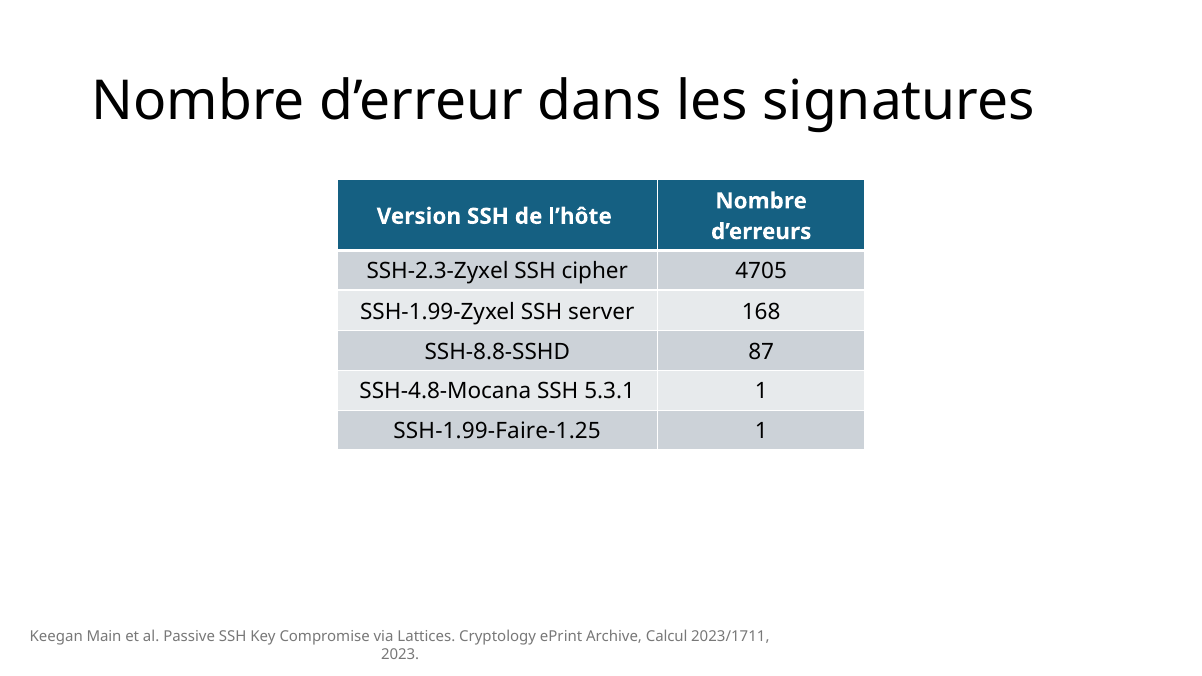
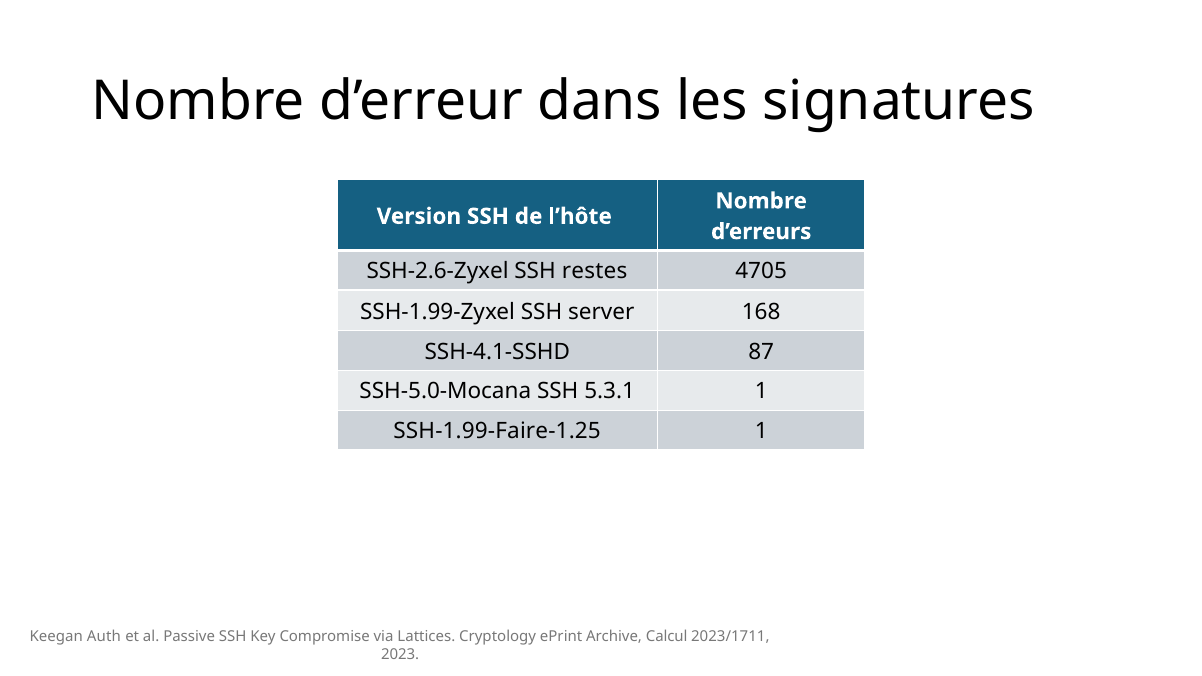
SSH-2.3-Zyxel: SSH-2.3-Zyxel -> SSH-2.6-Zyxel (438, 271)
cipher: cipher -> restes (595, 271)
SSH-8.8-SSHD: SSH-8.8-SSHD -> SSH-4.1-SSHD (497, 352)
SSH-4.8-Mocana: SSH-4.8-Mocana -> SSH-5.0-Mocana (445, 392)
Main: Main -> Auth (104, 637)
